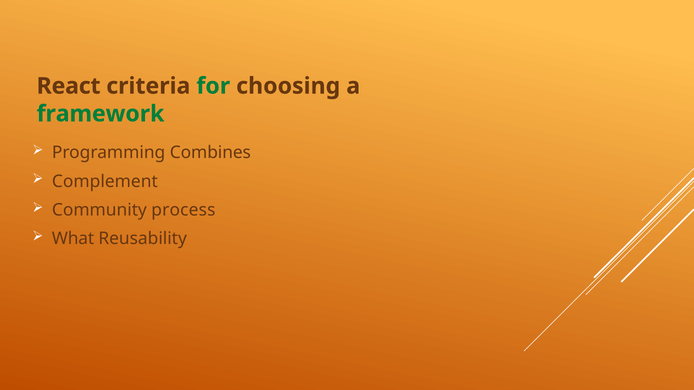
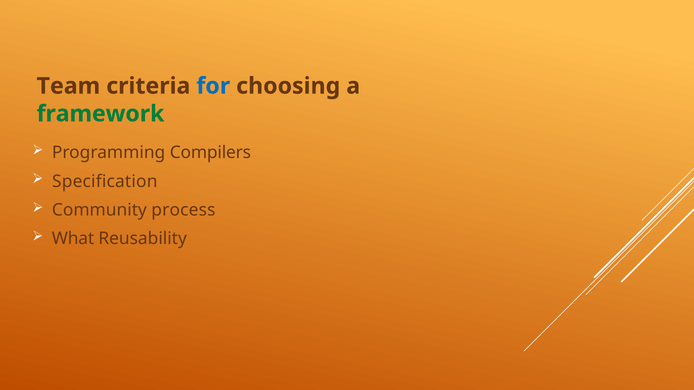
React: React -> Team (68, 86)
for colour: green -> blue (213, 86)
Combines: Combines -> Compilers (210, 153)
Complement: Complement -> Specification (105, 182)
